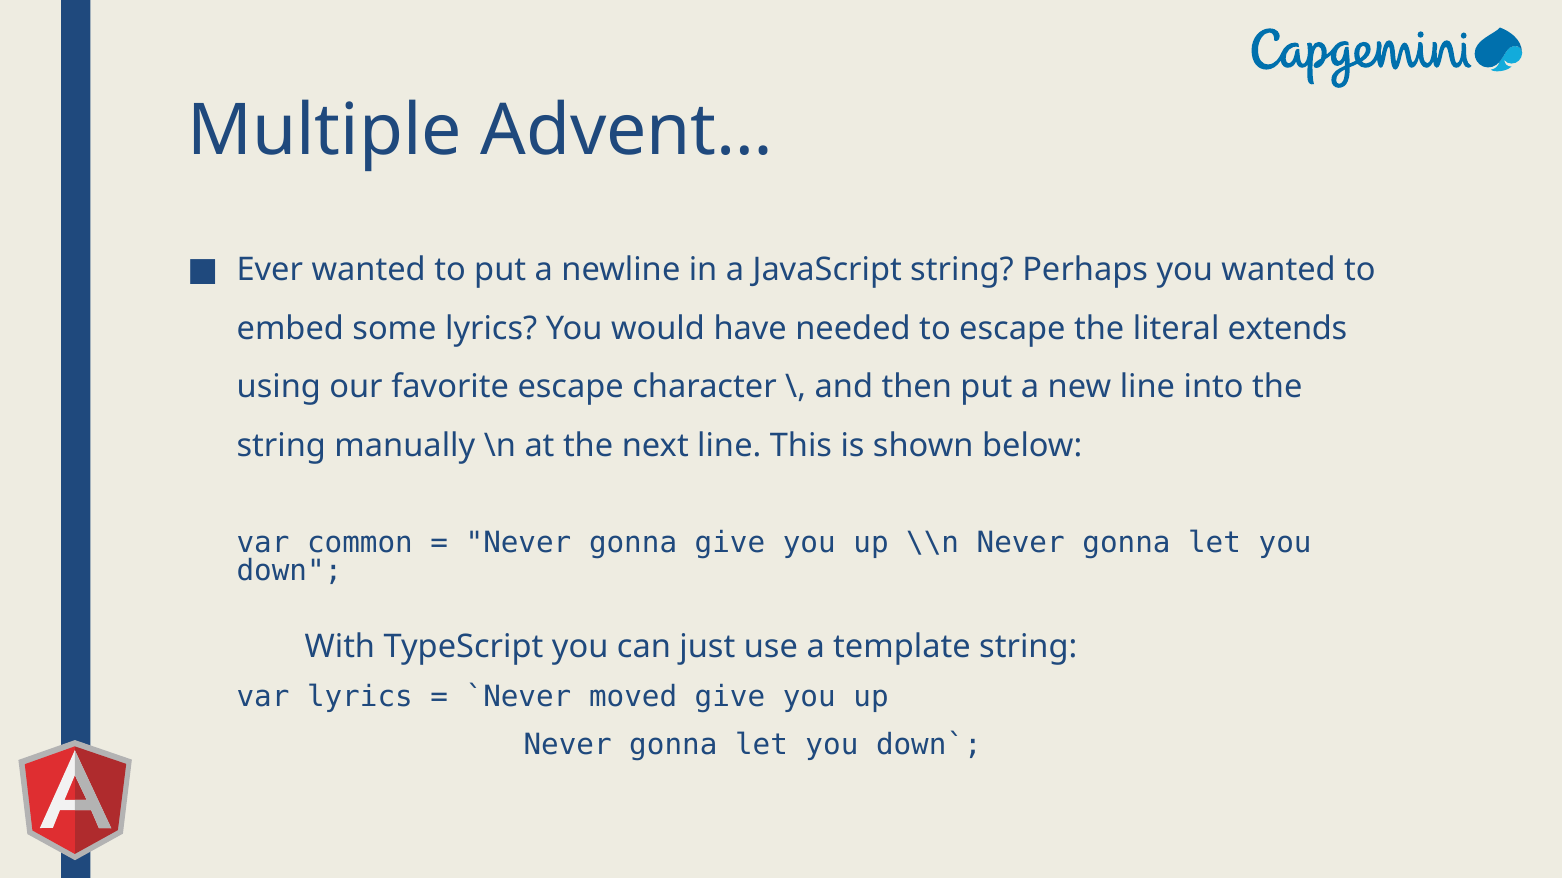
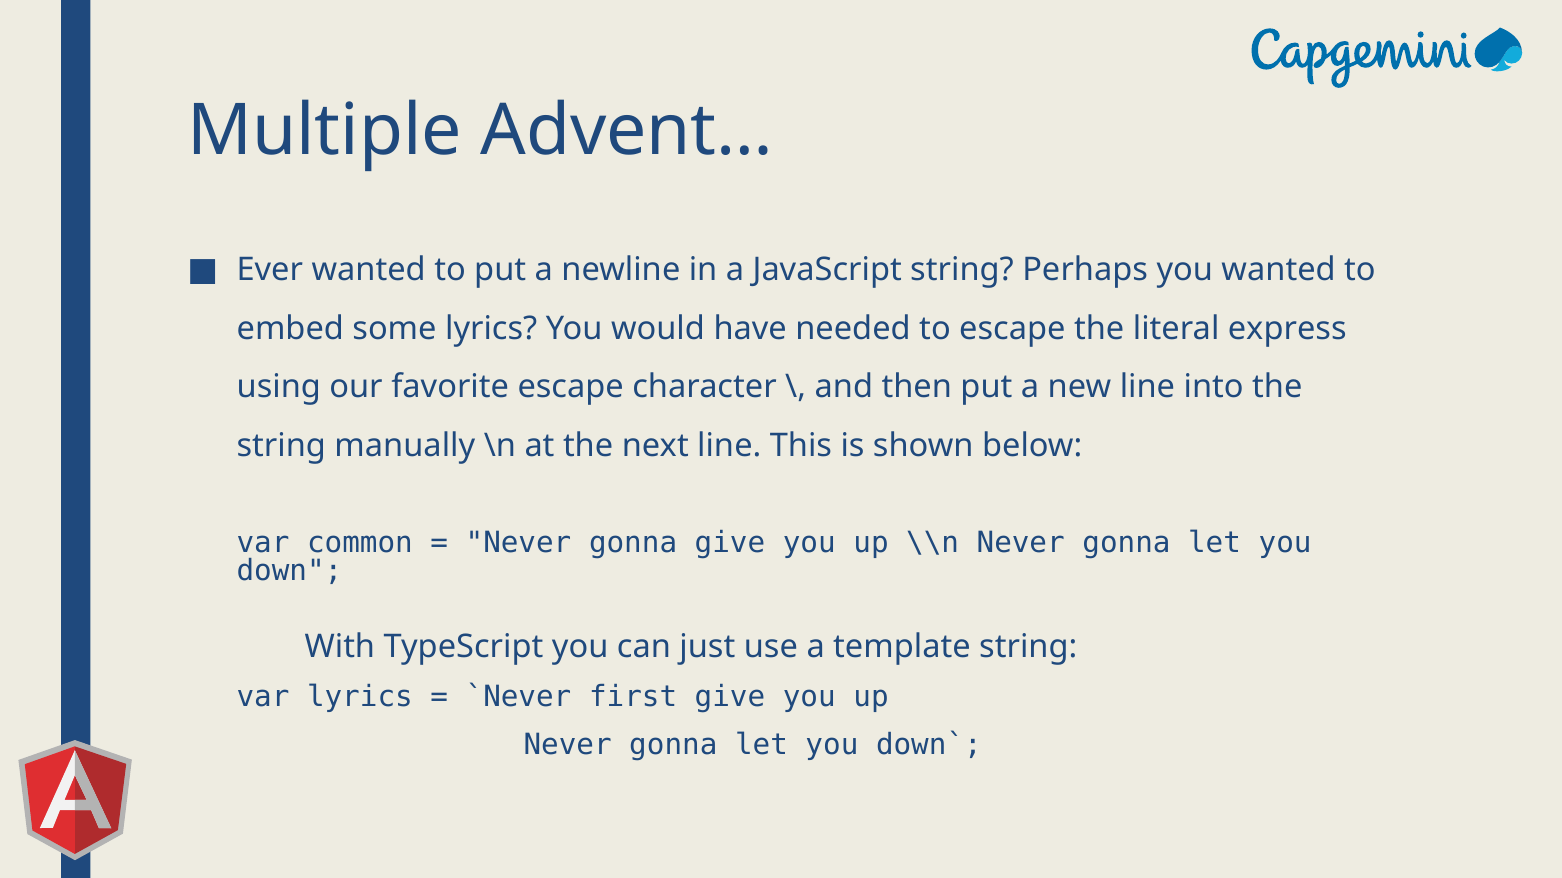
extends: extends -> express (1287, 329)
moved: moved -> first (633, 697)
